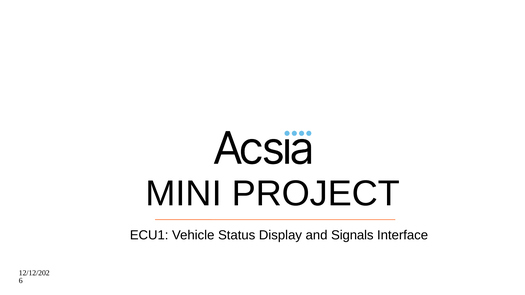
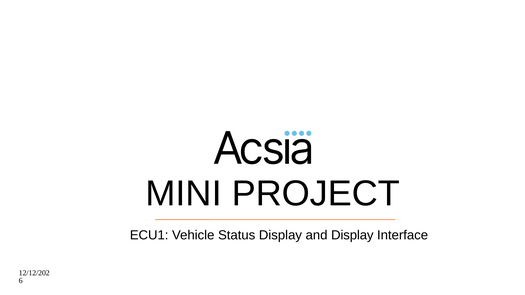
and Signals: Signals -> Display (352, 236)
